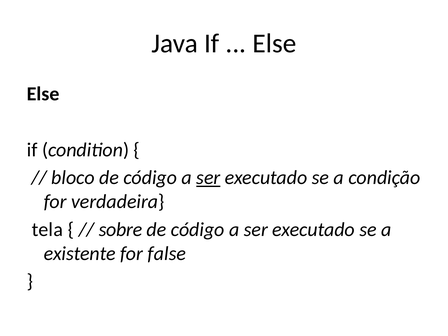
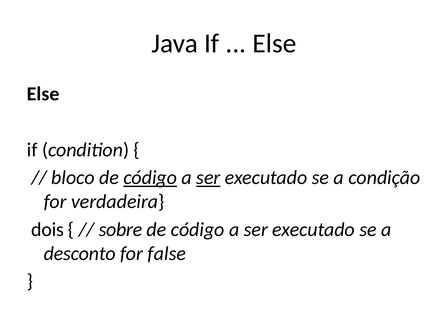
código underline: none -> present (150, 178)
tela: tela -> dois (48, 230)
existente: existente -> desconto (80, 253)
